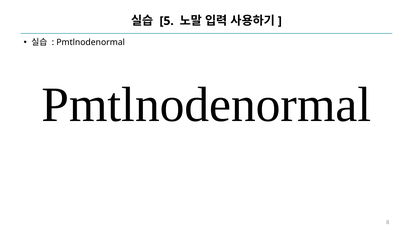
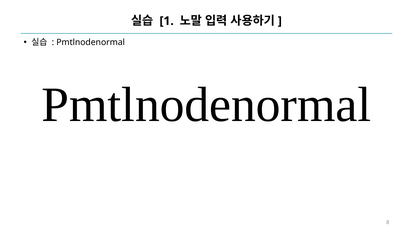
5: 5 -> 1 (167, 21)
